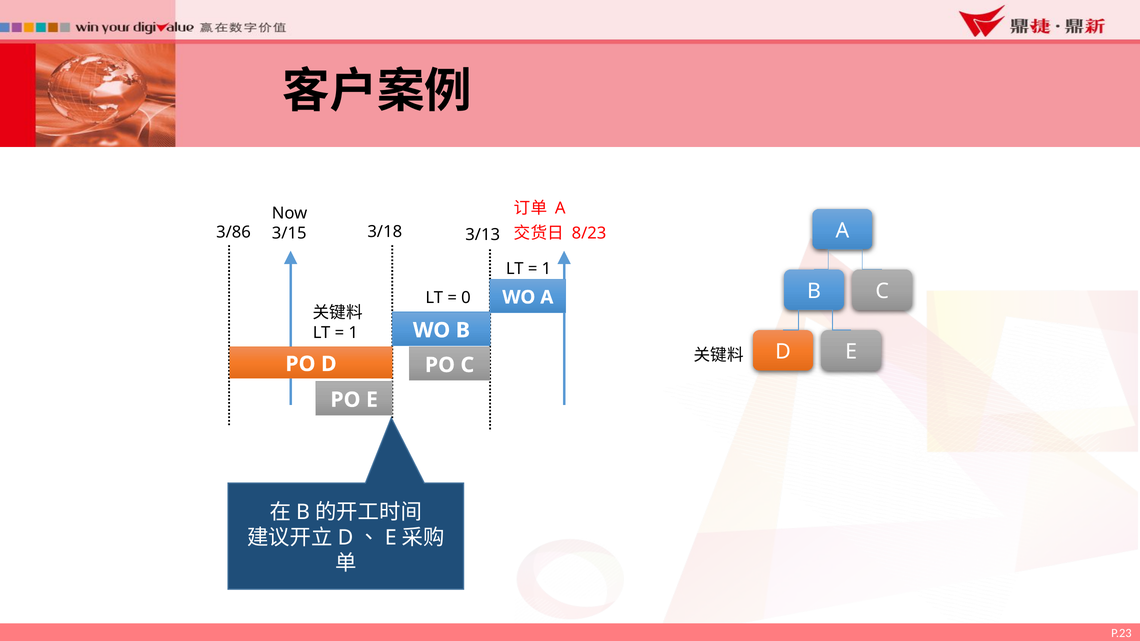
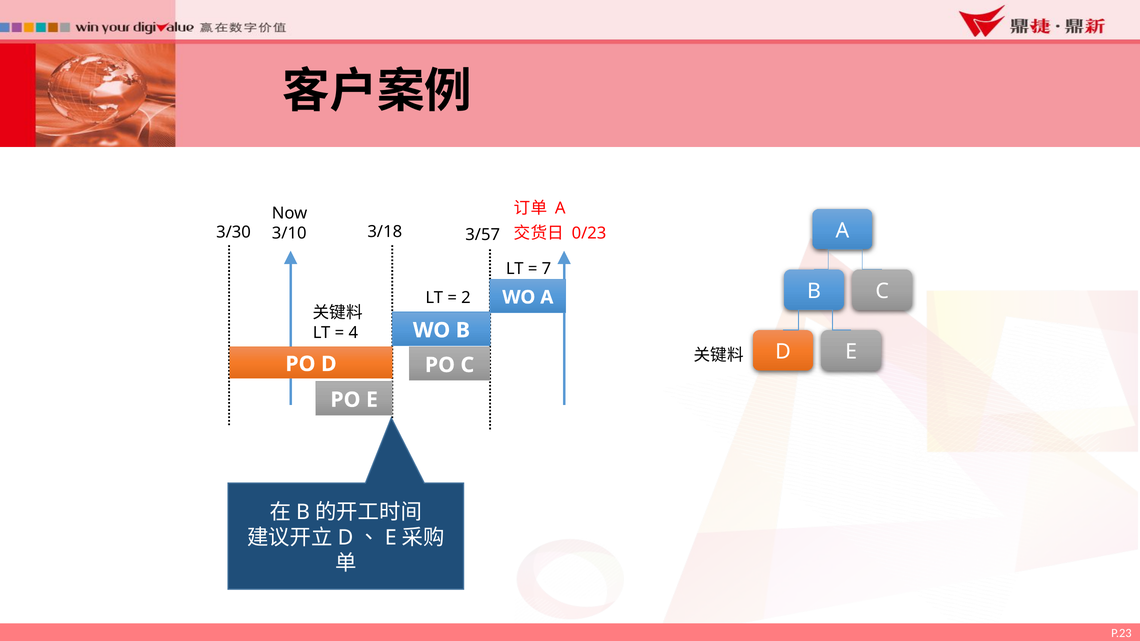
3/86: 3/86 -> 3/30 (233, 233)
3/15: 3/15 -> 3/10 (289, 233)
8/23: 8/23 -> 0/23 (589, 233)
3/13: 3/13 -> 3/57 (483, 235)
1: 1 -> 7 (547, 269)
0: 0 -> 2 (466, 298)
1: 1 -> 4 (353, 333)
